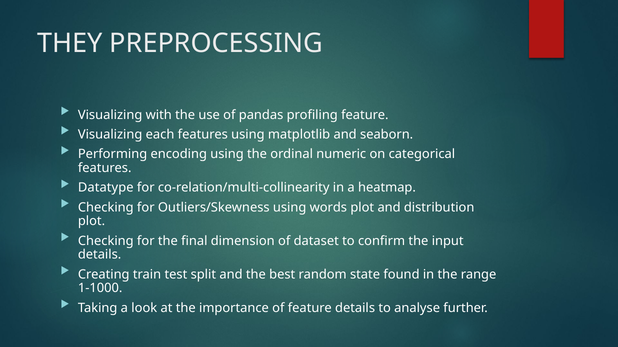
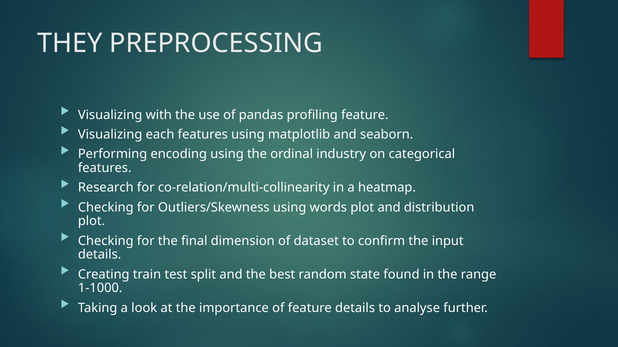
numeric: numeric -> industry (341, 154)
Datatype: Datatype -> Research (106, 188)
